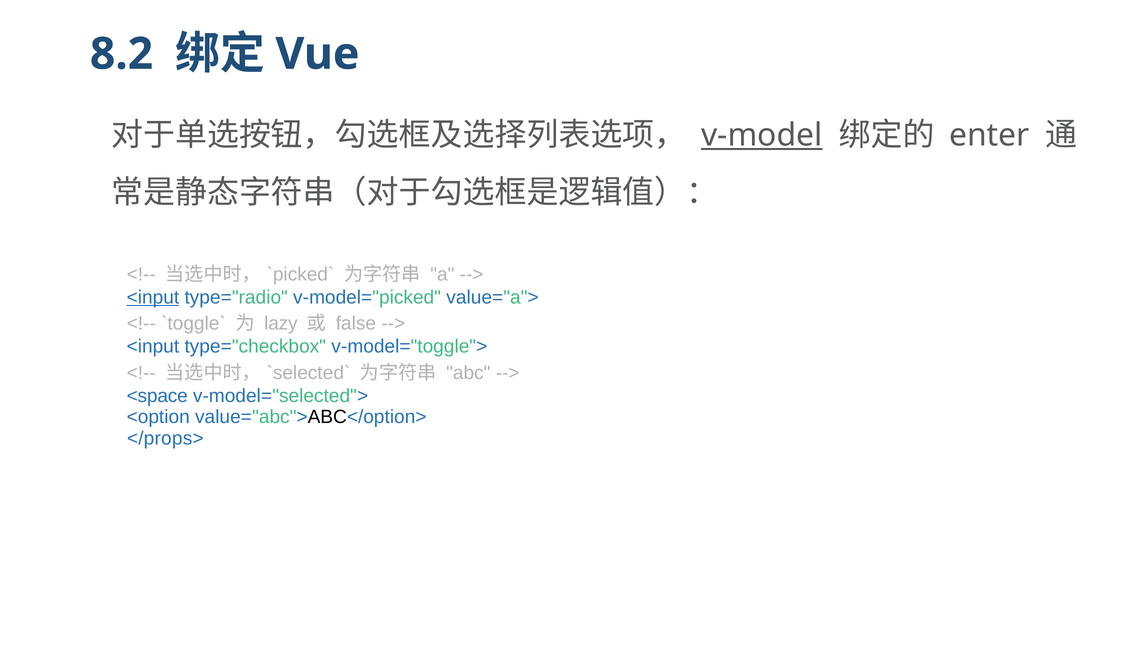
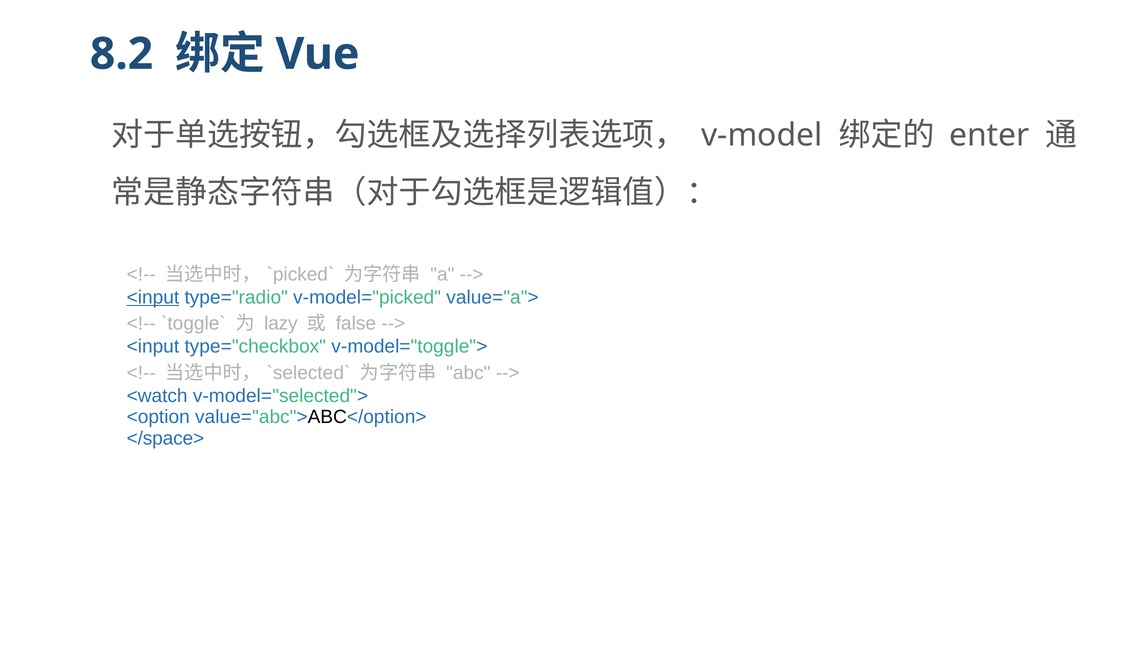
v-model underline: present -> none (762, 135)
<space: <space -> <watch (157, 396)
</props>: </props> -> </space> (165, 438)
